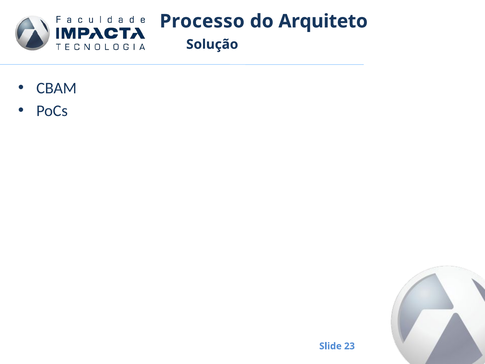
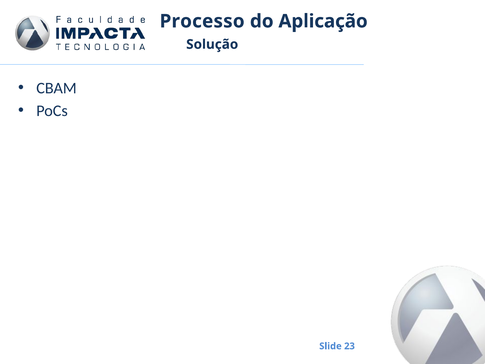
Arquiteto: Arquiteto -> Aplicação (323, 21)
